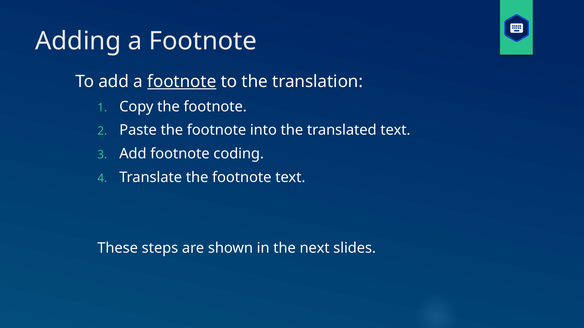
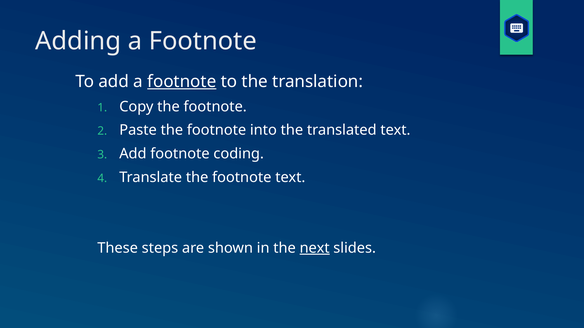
next underline: none -> present (315, 248)
